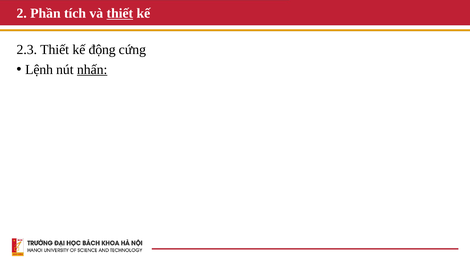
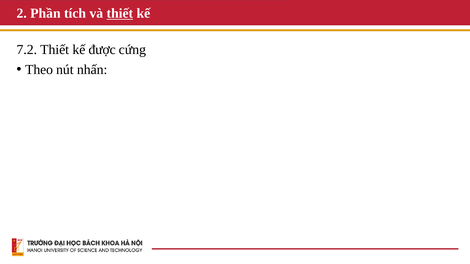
2.3: 2.3 -> 7.2 (27, 50)
động: động -> được (102, 50)
Lệnh: Lệnh -> Theo (39, 70)
nhấn underline: present -> none (92, 70)
